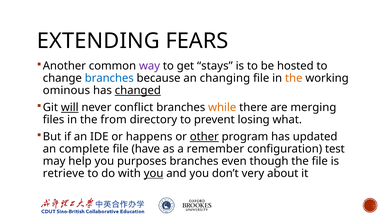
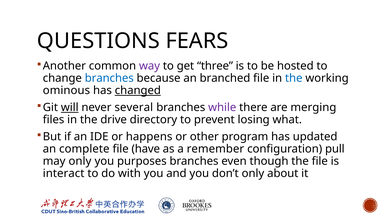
EXTENDING: EXTENDING -> QUESTIONS (98, 41)
stays: stays -> three (215, 66)
changing: changing -> branched (225, 78)
the colour: orange -> blue (294, 78)
conflict: conflict -> several (134, 108)
while colour: orange -> purple (222, 108)
from: from -> drive (114, 120)
other underline: present -> none (204, 137)
test: test -> pull (335, 149)
may help: help -> only (80, 161)
retrieve: retrieve -> interact (64, 174)
you underline: present -> none (154, 174)
don’t very: very -> only (253, 174)
